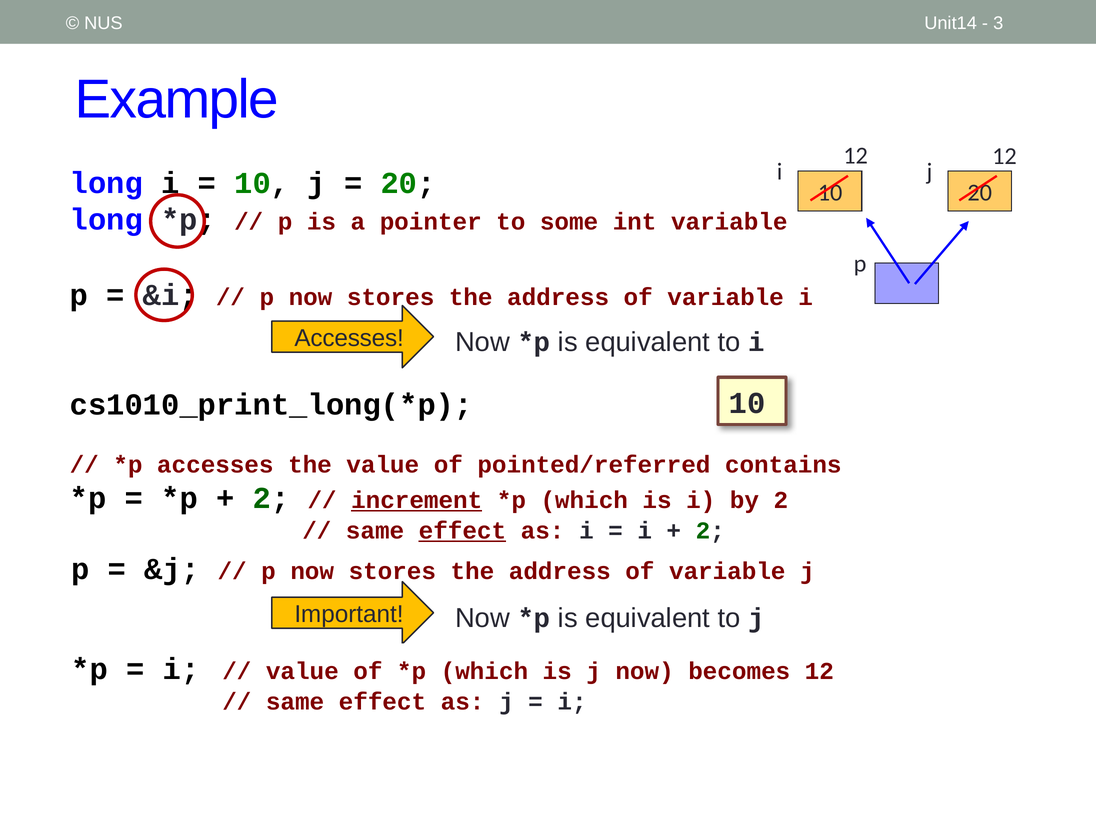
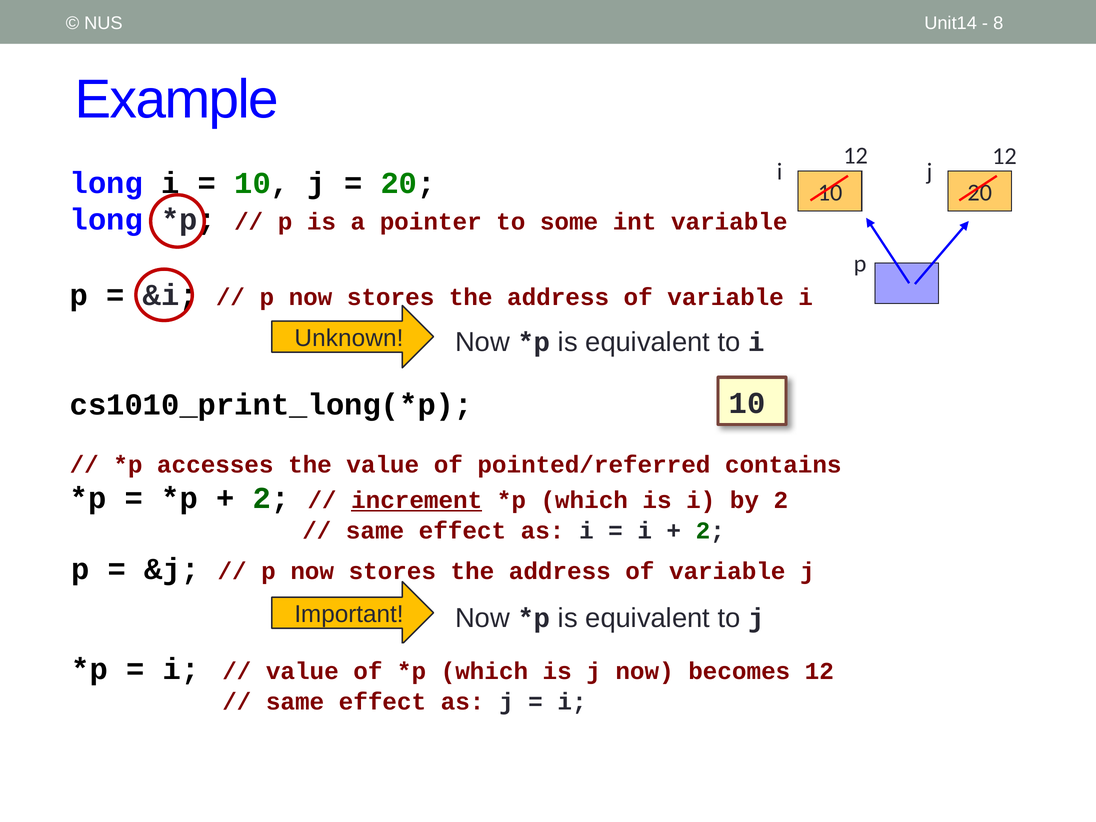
3: 3 -> 8 (998, 23)
Accesses: Accesses -> Unknown (349, 338)
effect underline: present -> none (462, 531)
